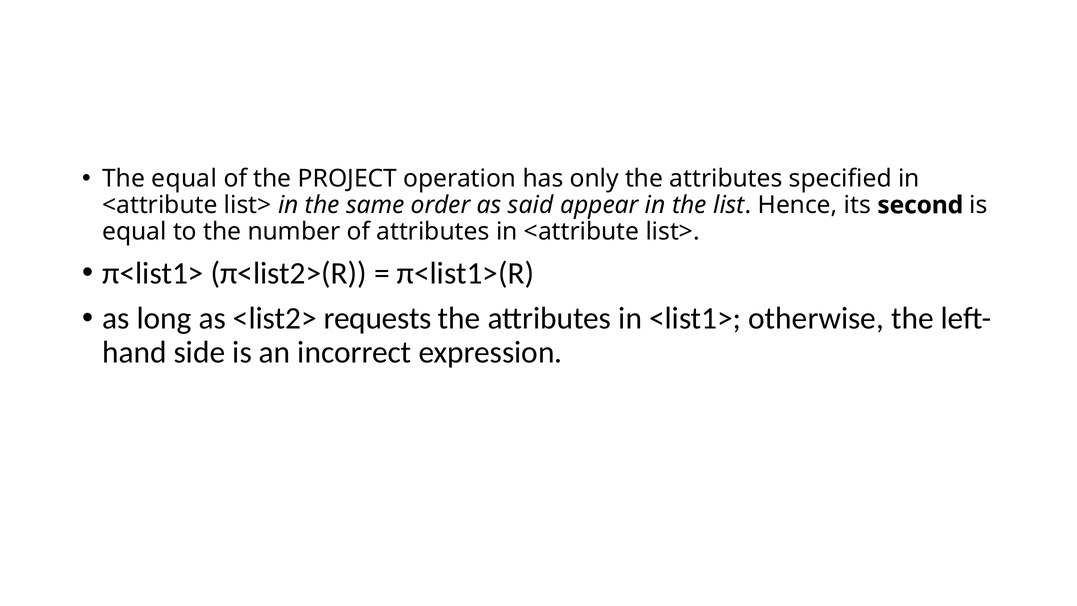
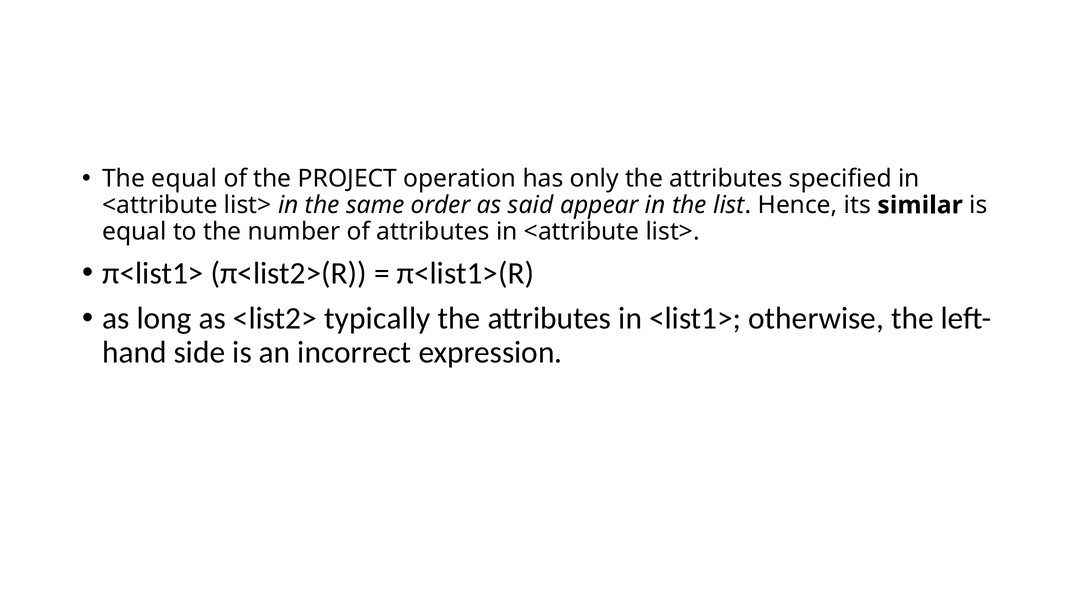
second: second -> similar (920, 205)
requests: requests -> typically (377, 318)
